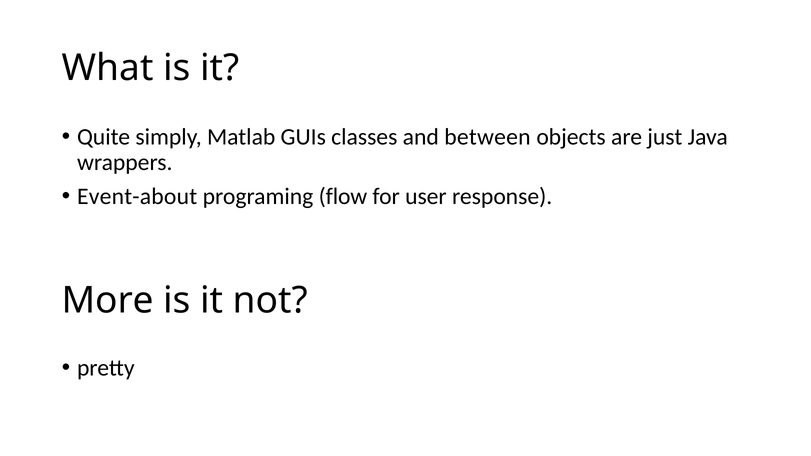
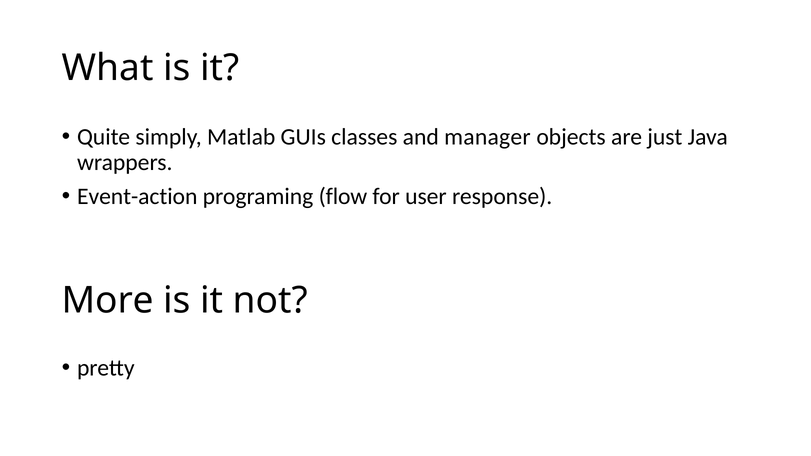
between: between -> manager (487, 137)
Event-about: Event-about -> Event-action (137, 197)
